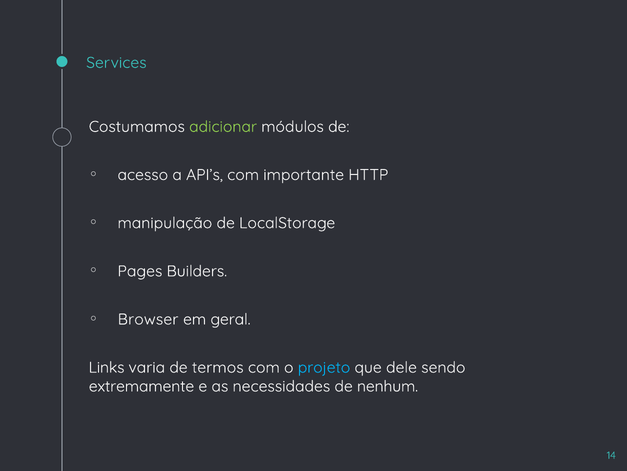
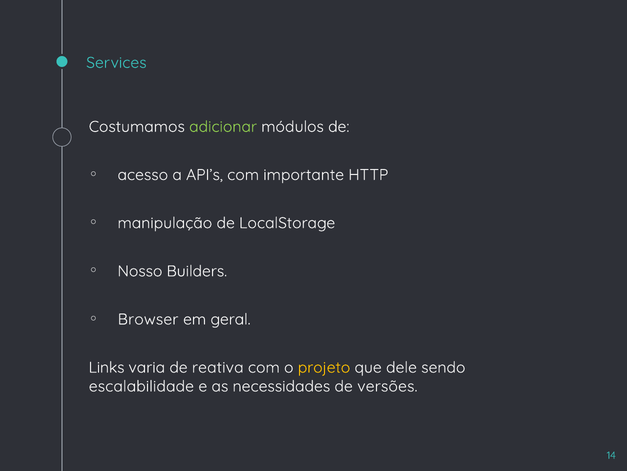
Pages: Pages -> Nosso (140, 271)
termos: termos -> reativa (218, 367)
projeto colour: light blue -> yellow (324, 367)
extremamente: extremamente -> escalabilidade (141, 386)
nenhum: nenhum -> versões (387, 386)
